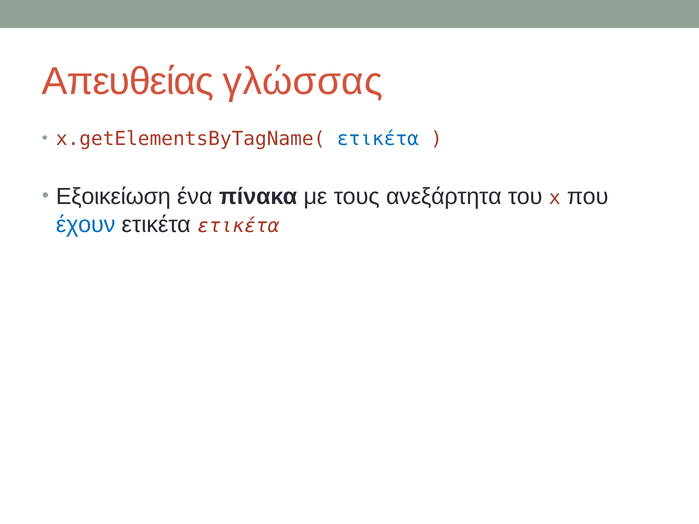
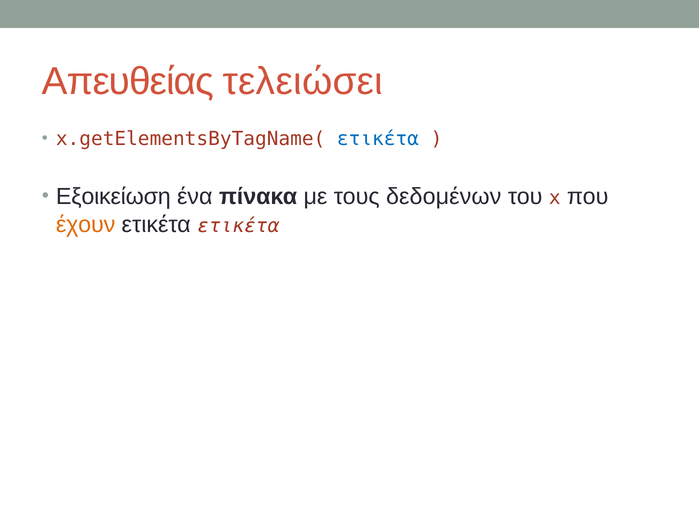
γλώσσας: γλώσσας -> τελειώσει (303, 81)
ανεξάρτητα: ανεξάρτητα -> δεδομένων (444, 197)
έχουν colour: blue -> orange (86, 225)
